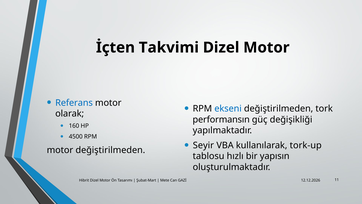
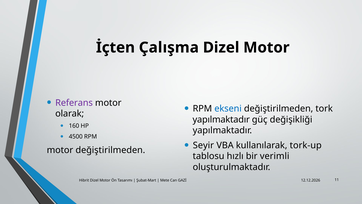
Takvimi: Takvimi -> Çalışma (169, 47)
Referans colour: blue -> purple (74, 103)
performansın: performansın -> yapılmaktadır (221, 119)
yapısın: yapısın -> verimli (275, 156)
